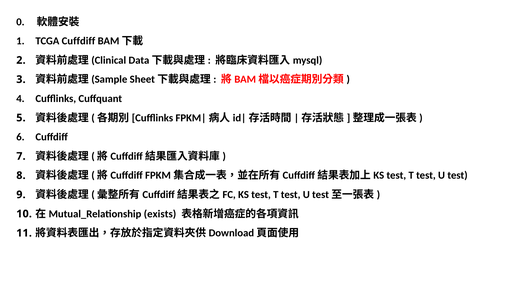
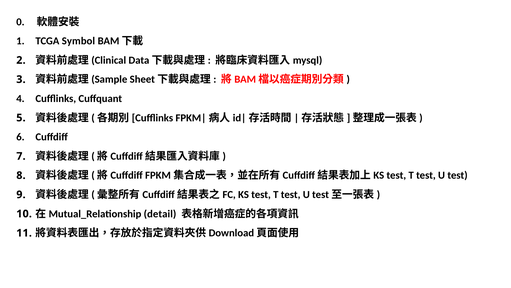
TCGA Cuffdiff: Cuffdiff -> Symbol (78, 41)
exists: exists -> detail (160, 213)
